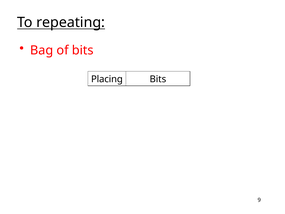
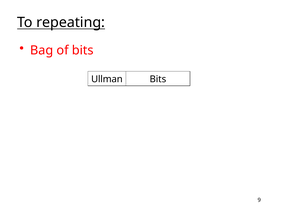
Placing: Placing -> Ullman (107, 79)
